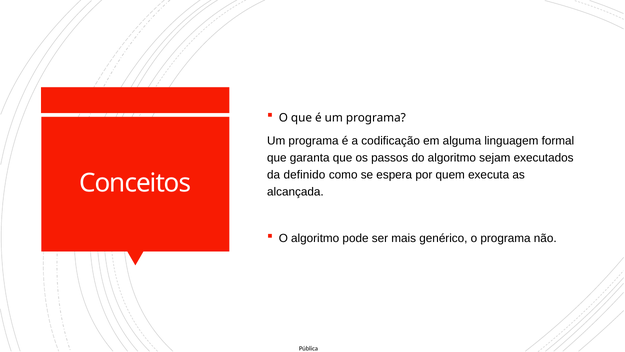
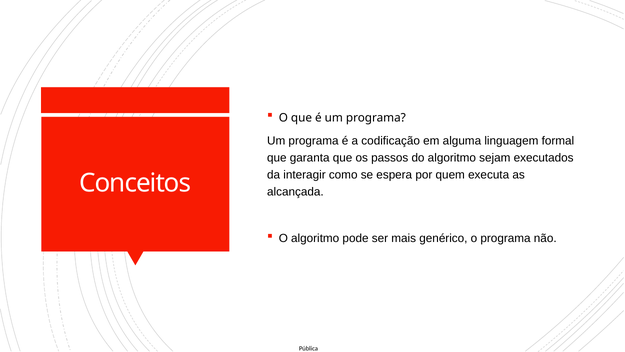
definido: definido -> interagir (304, 175)
